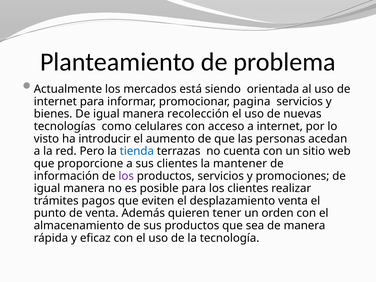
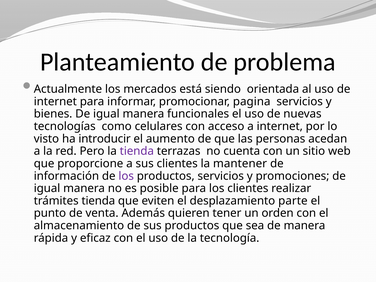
recolección: recolección -> funcionales (198, 114)
tienda colour: blue -> purple (137, 151)
trámites pagos: pagos -> tienda (98, 201)
desplazamiento venta: venta -> parte (293, 201)
